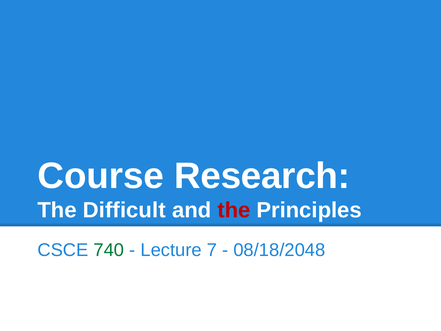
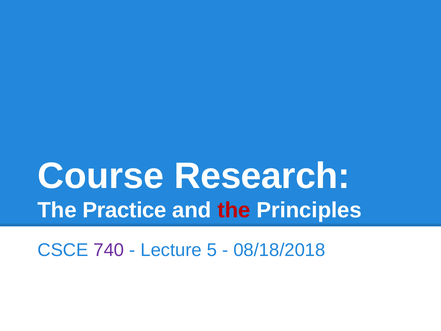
Difficult: Difficult -> Practice (124, 210)
740 colour: green -> purple (109, 250)
7: 7 -> 5 (212, 250)
08/18/2048: 08/18/2048 -> 08/18/2018 (279, 250)
